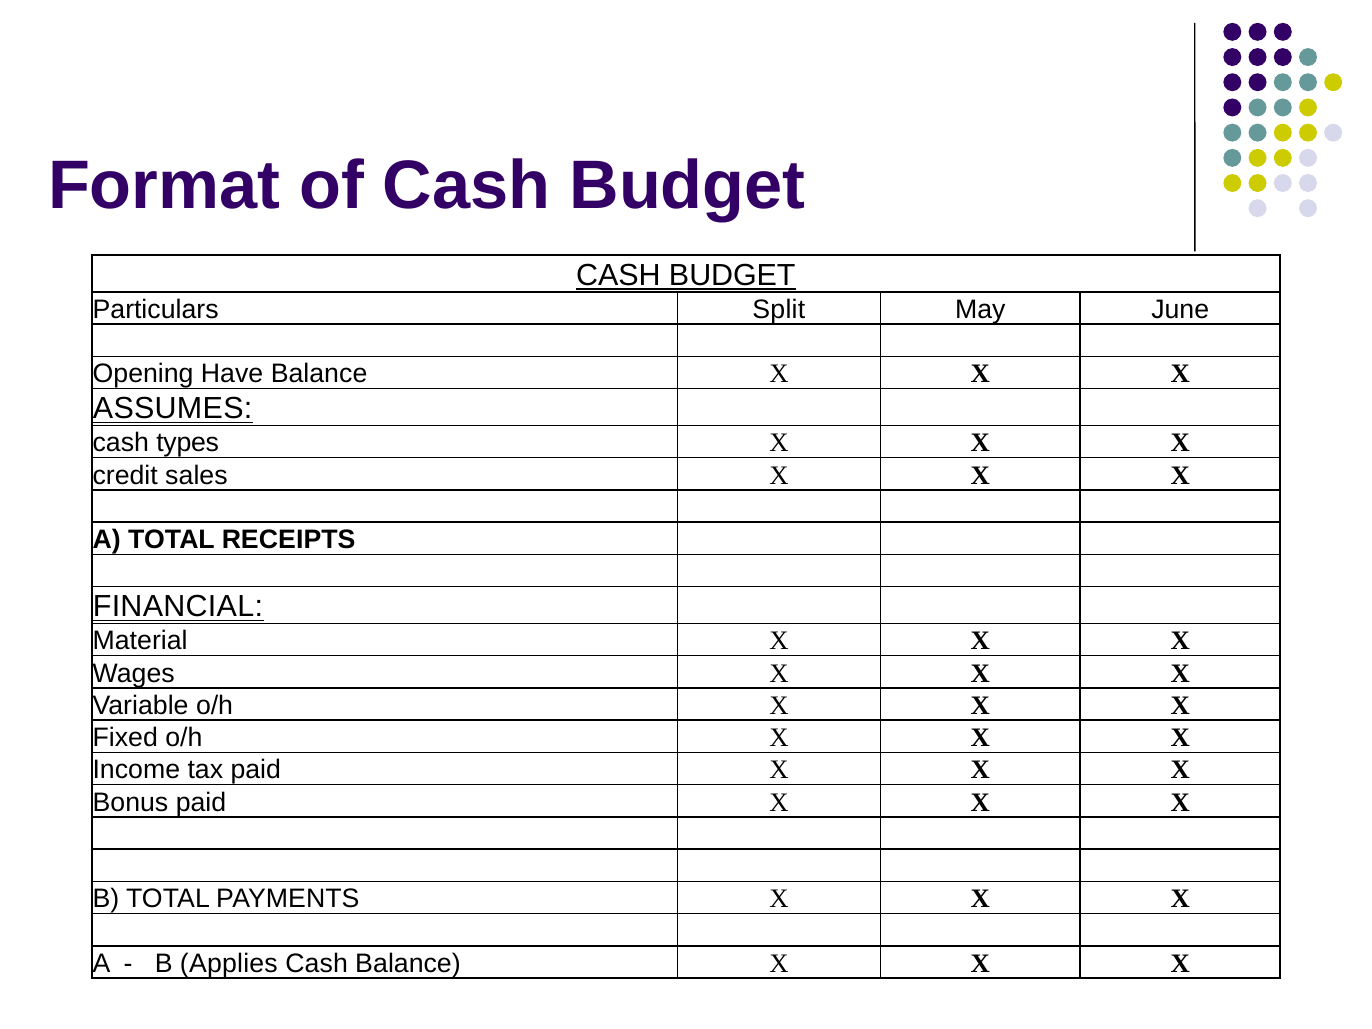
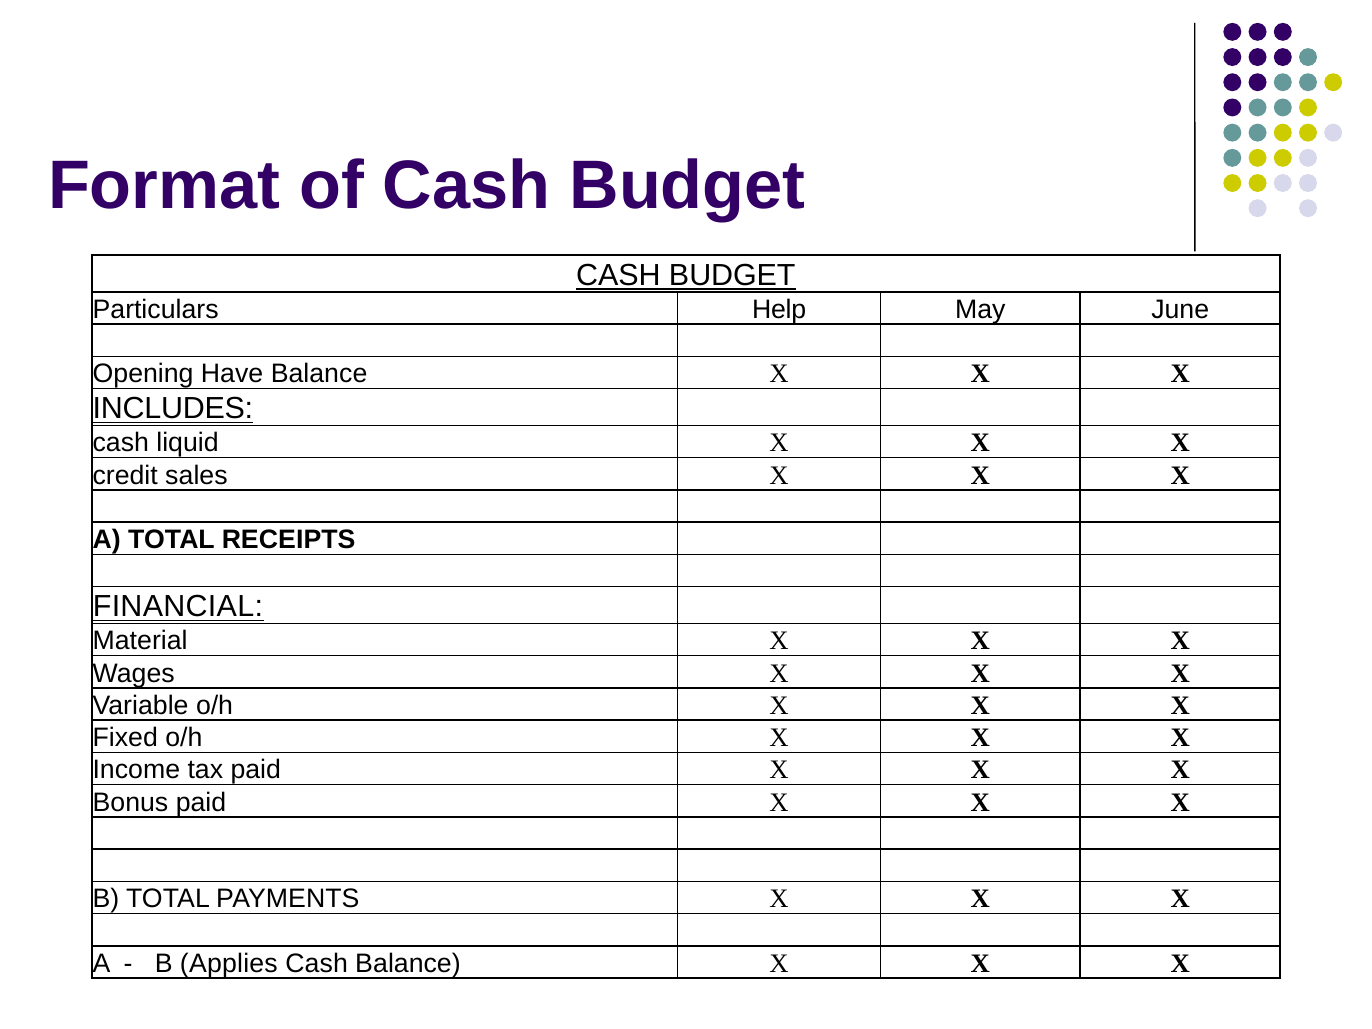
Split: Split -> Help (779, 310)
ASSUMES: ASSUMES -> INCLUDES (173, 409)
types: types -> liquid (188, 443)
